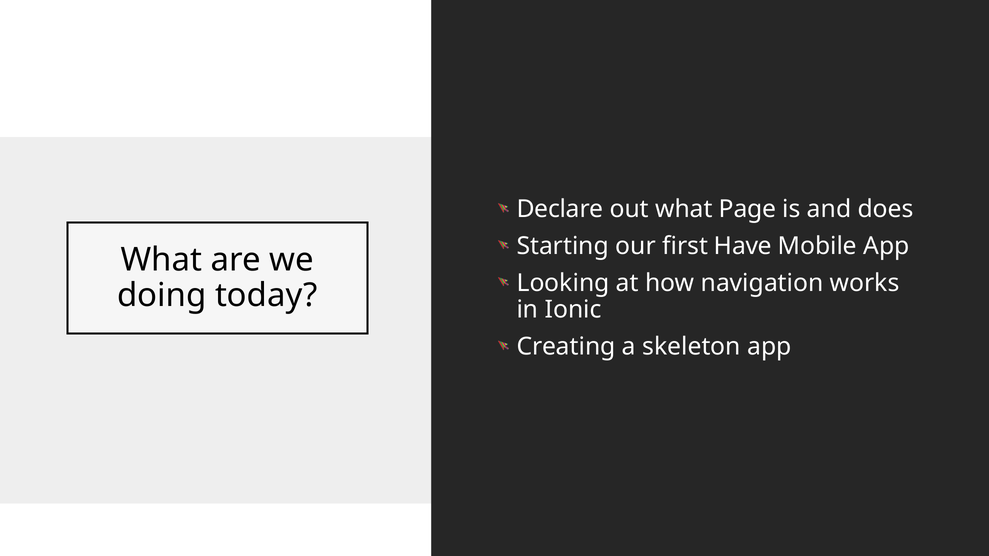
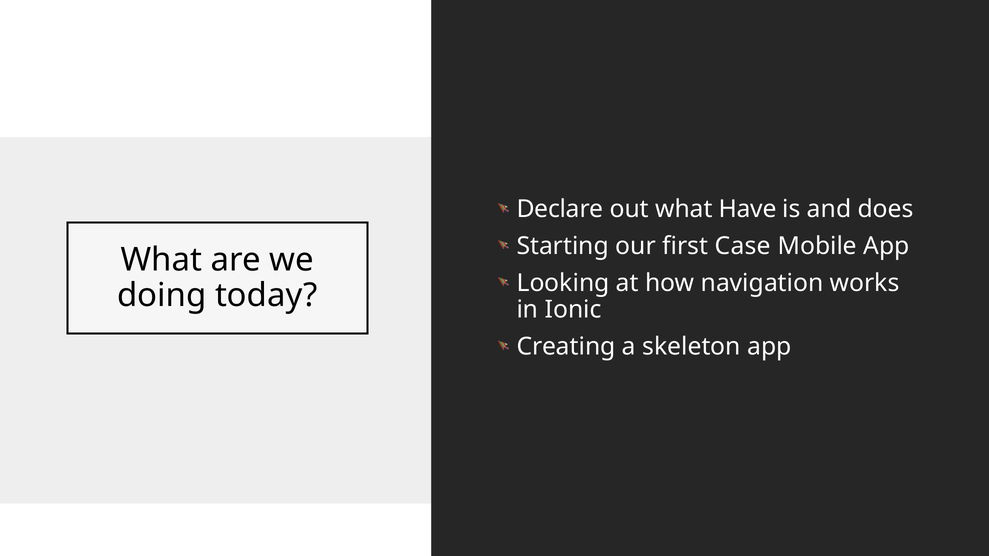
Page: Page -> Have (748, 209)
Have: Have -> Case (743, 246)
